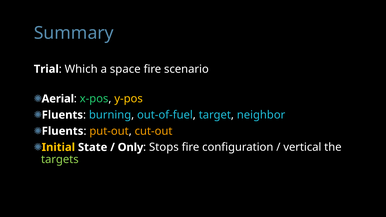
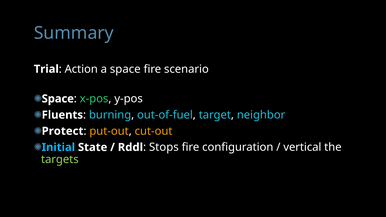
Which: Which -> Action (81, 69)
Aerial: Aerial -> Space (58, 99)
y-pos colour: yellow -> white (129, 99)
Fluents: Fluents -> Protect (63, 131)
Initial colour: yellow -> light blue (58, 147)
Only: Only -> Rddl (130, 147)
